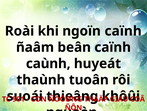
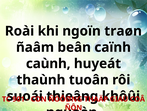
ngoïn caïnh: caïnh -> traøn (123, 31)
